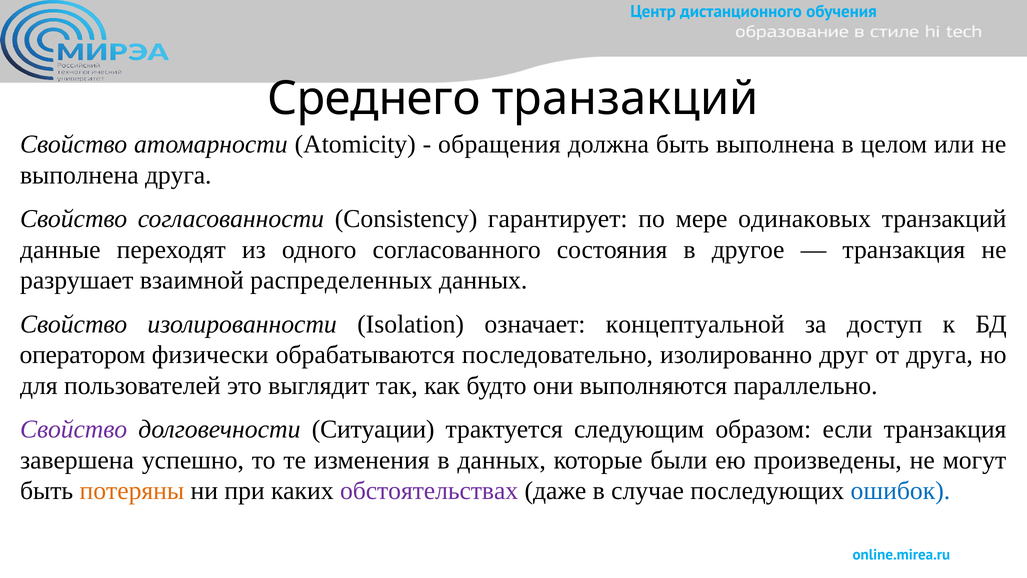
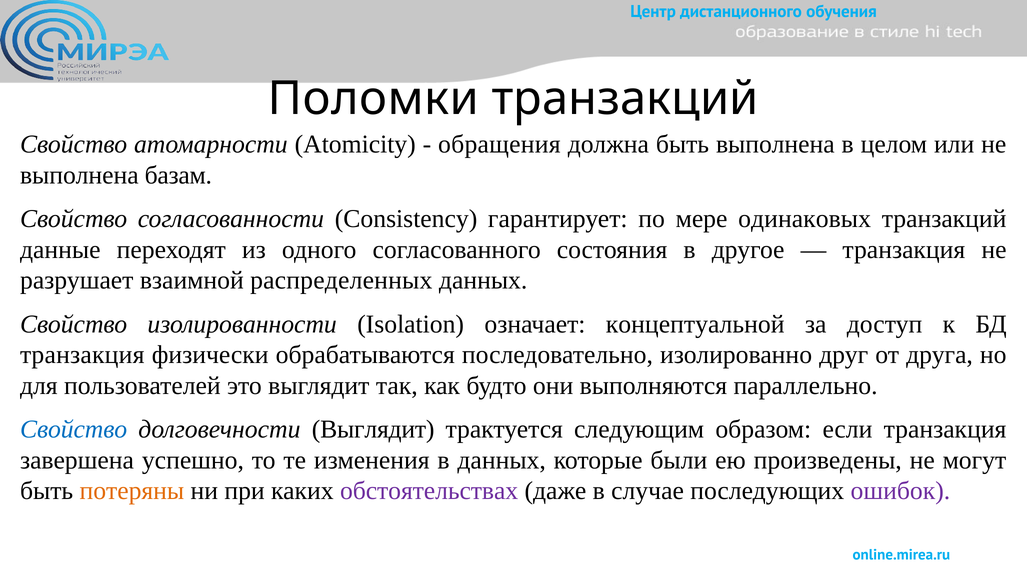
Среднего: Среднего -> Поломки (373, 99)
выполнена друга: друга -> базам (178, 175)
оператором: оператором -> транзакция (82, 355)
Свойство colour: purple -> blue (74, 429)
долговечности Ситуации: Ситуации -> Выглядит (373, 429)
ошибок colour: blue -> purple (900, 491)
